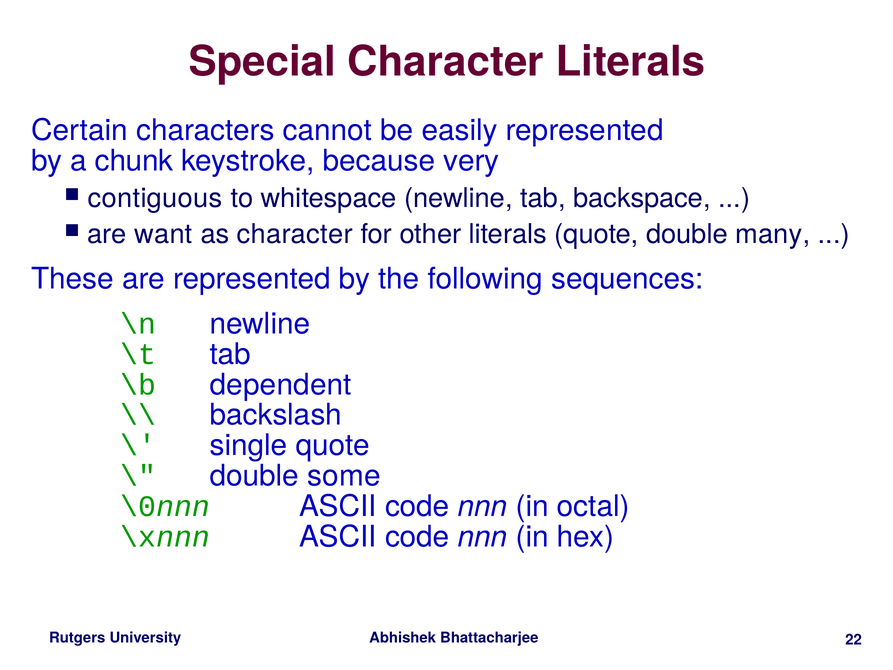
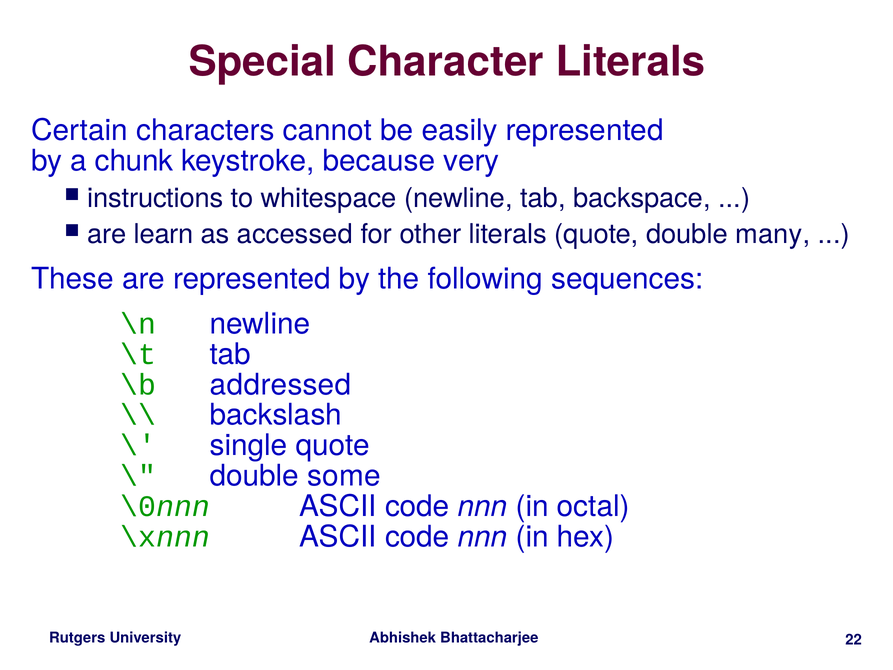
contiguous: contiguous -> instructions (155, 198)
want: want -> learn (164, 234)
as character: character -> accessed (295, 234)
dependent: dependent -> addressed (281, 385)
